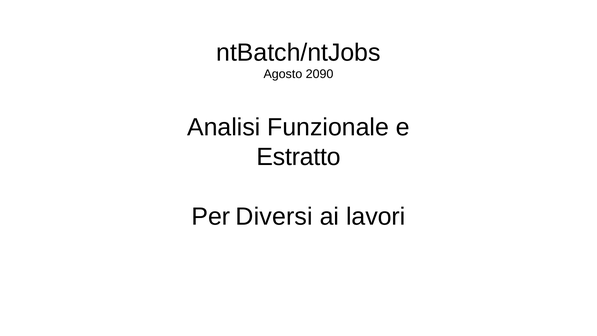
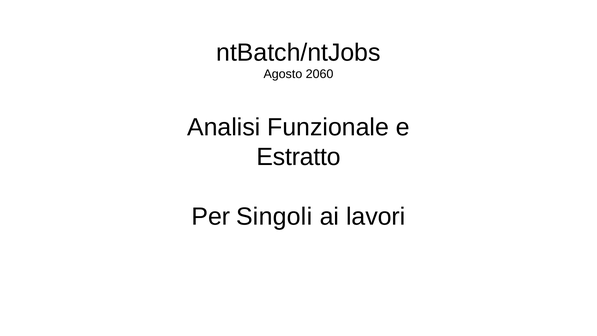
2090: 2090 -> 2060 (320, 74)
Diversi: Diversi -> Singoli (274, 217)
